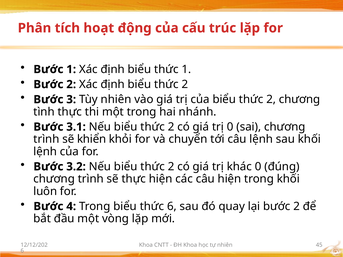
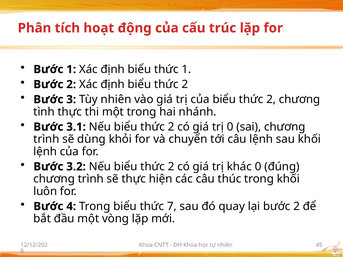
khiển: khiển -> dùng (91, 139)
câu hiện: hiện -> thúc (229, 179)
thức 6: 6 -> 7 (172, 207)
